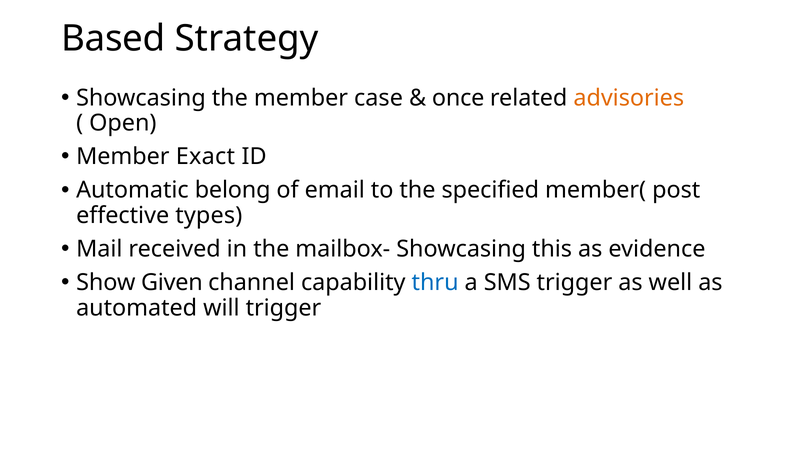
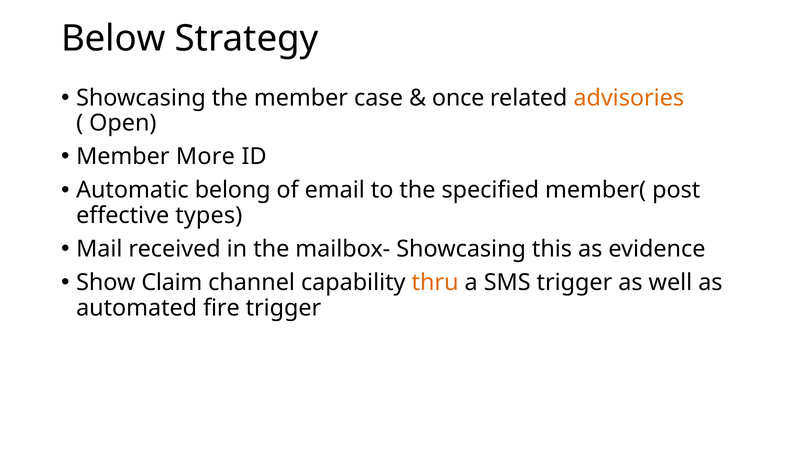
Based: Based -> Below (113, 39)
Exact: Exact -> More (205, 157)
Given: Given -> Claim (172, 283)
thru colour: blue -> orange (435, 283)
will: will -> fire (221, 308)
